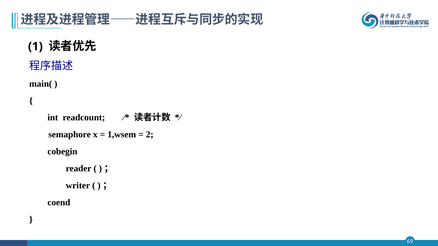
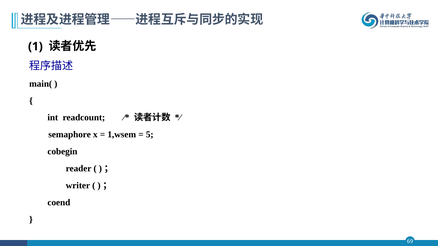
2: 2 -> 5 (150, 135)
